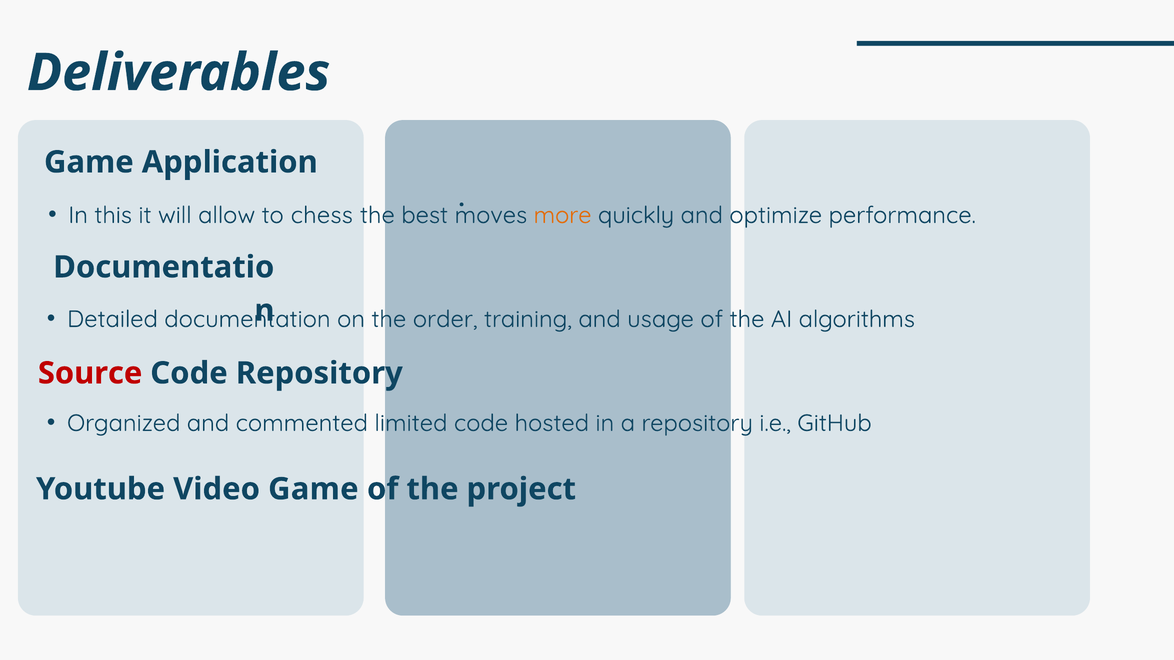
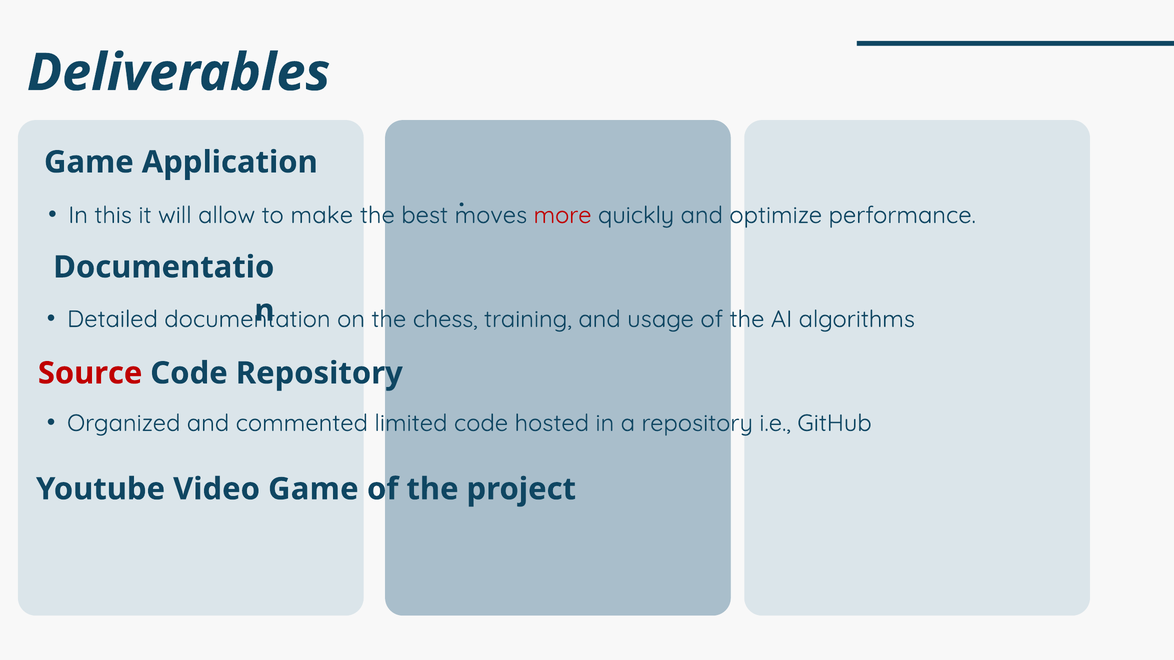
chess: chess -> make (322, 215)
more colour: orange -> red (563, 215)
order: order -> chess (445, 319)
